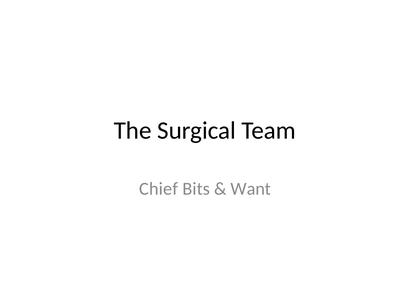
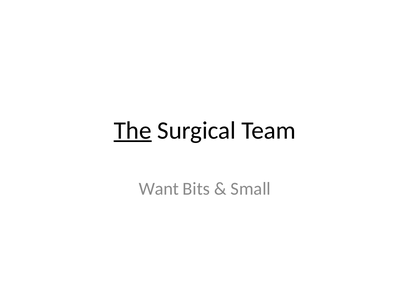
The underline: none -> present (133, 130)
Chief: Chief -> Want (159, 189)
Want: Want -> Small (251, 189)
